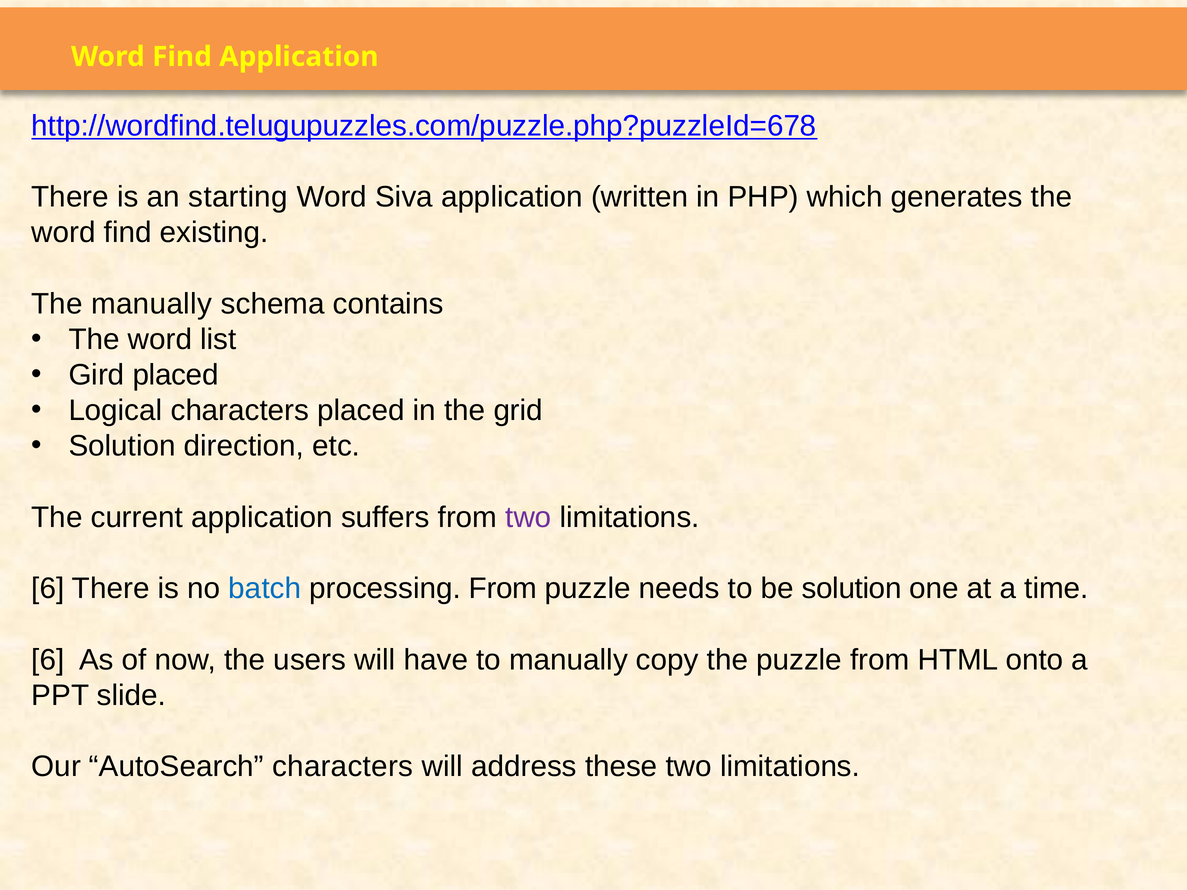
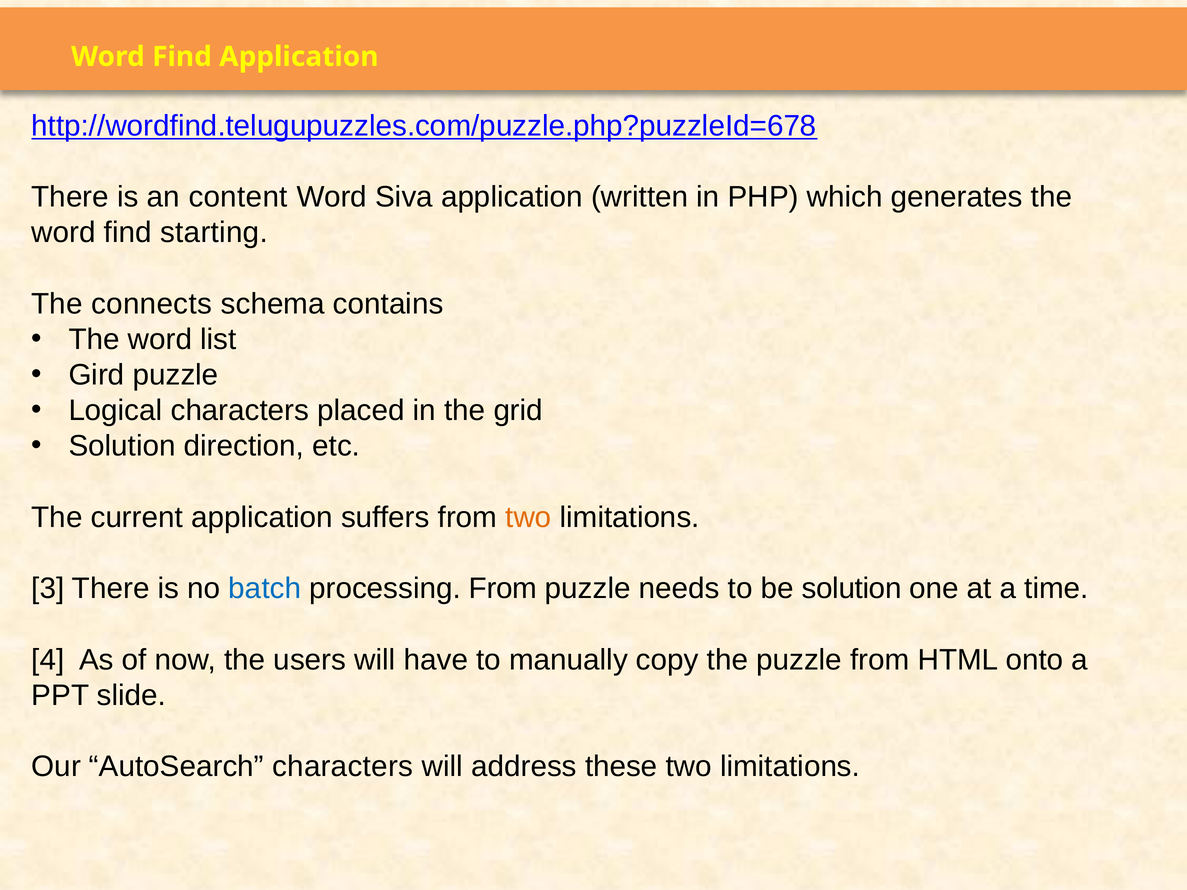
starting: starting -> content (238, 197)
existing: existing -> starting (214, 233)
The manually: manually -> connects (152, 304)
Gird placed: placed -> puzzle (176, 375)
two colour: purple -> orange (528, 518)
6: 6 -> 3 (48, 589)
6: 6 -> 4 (48, 660)
